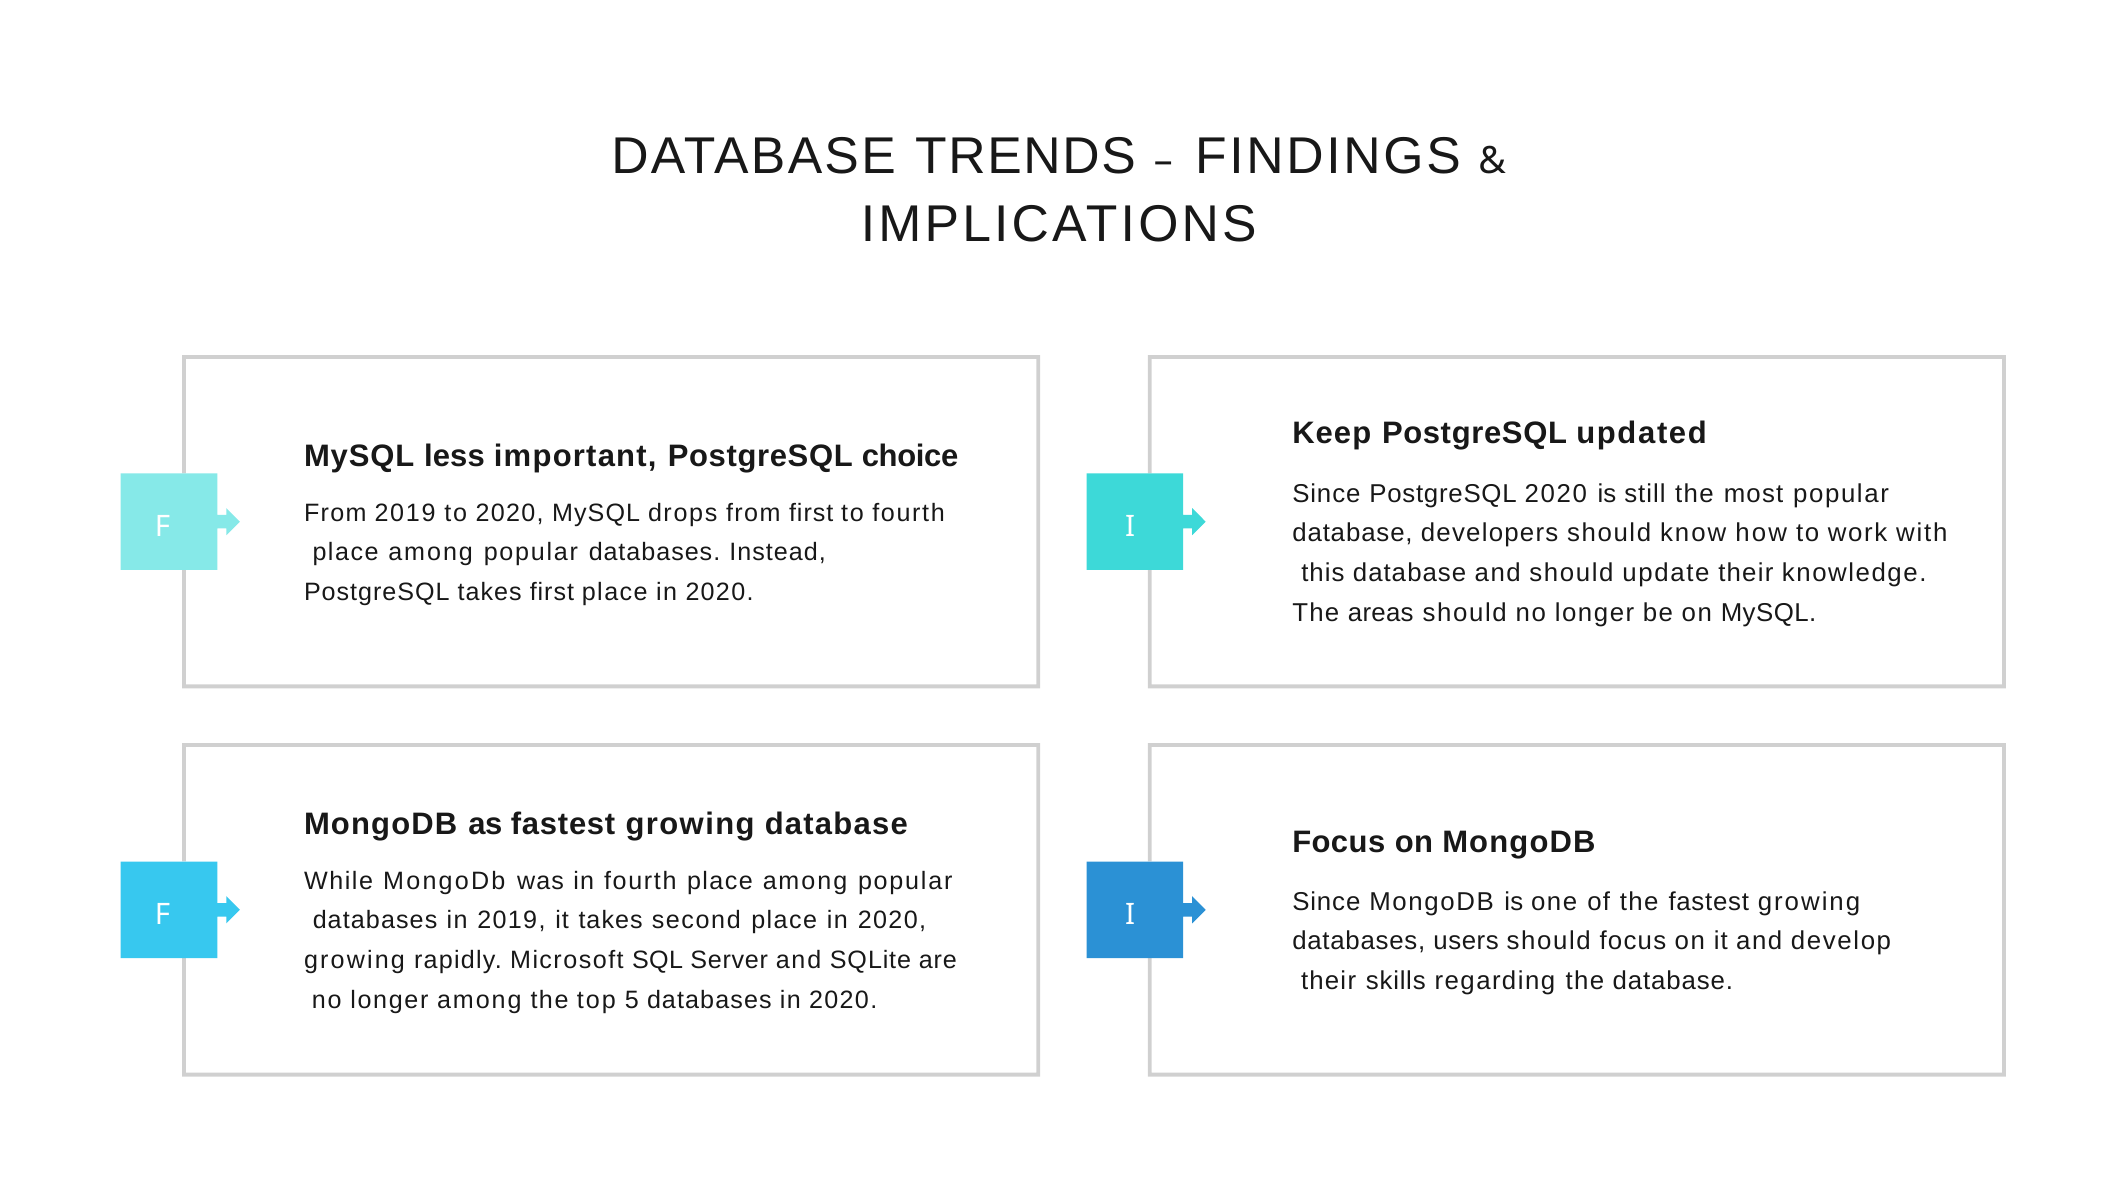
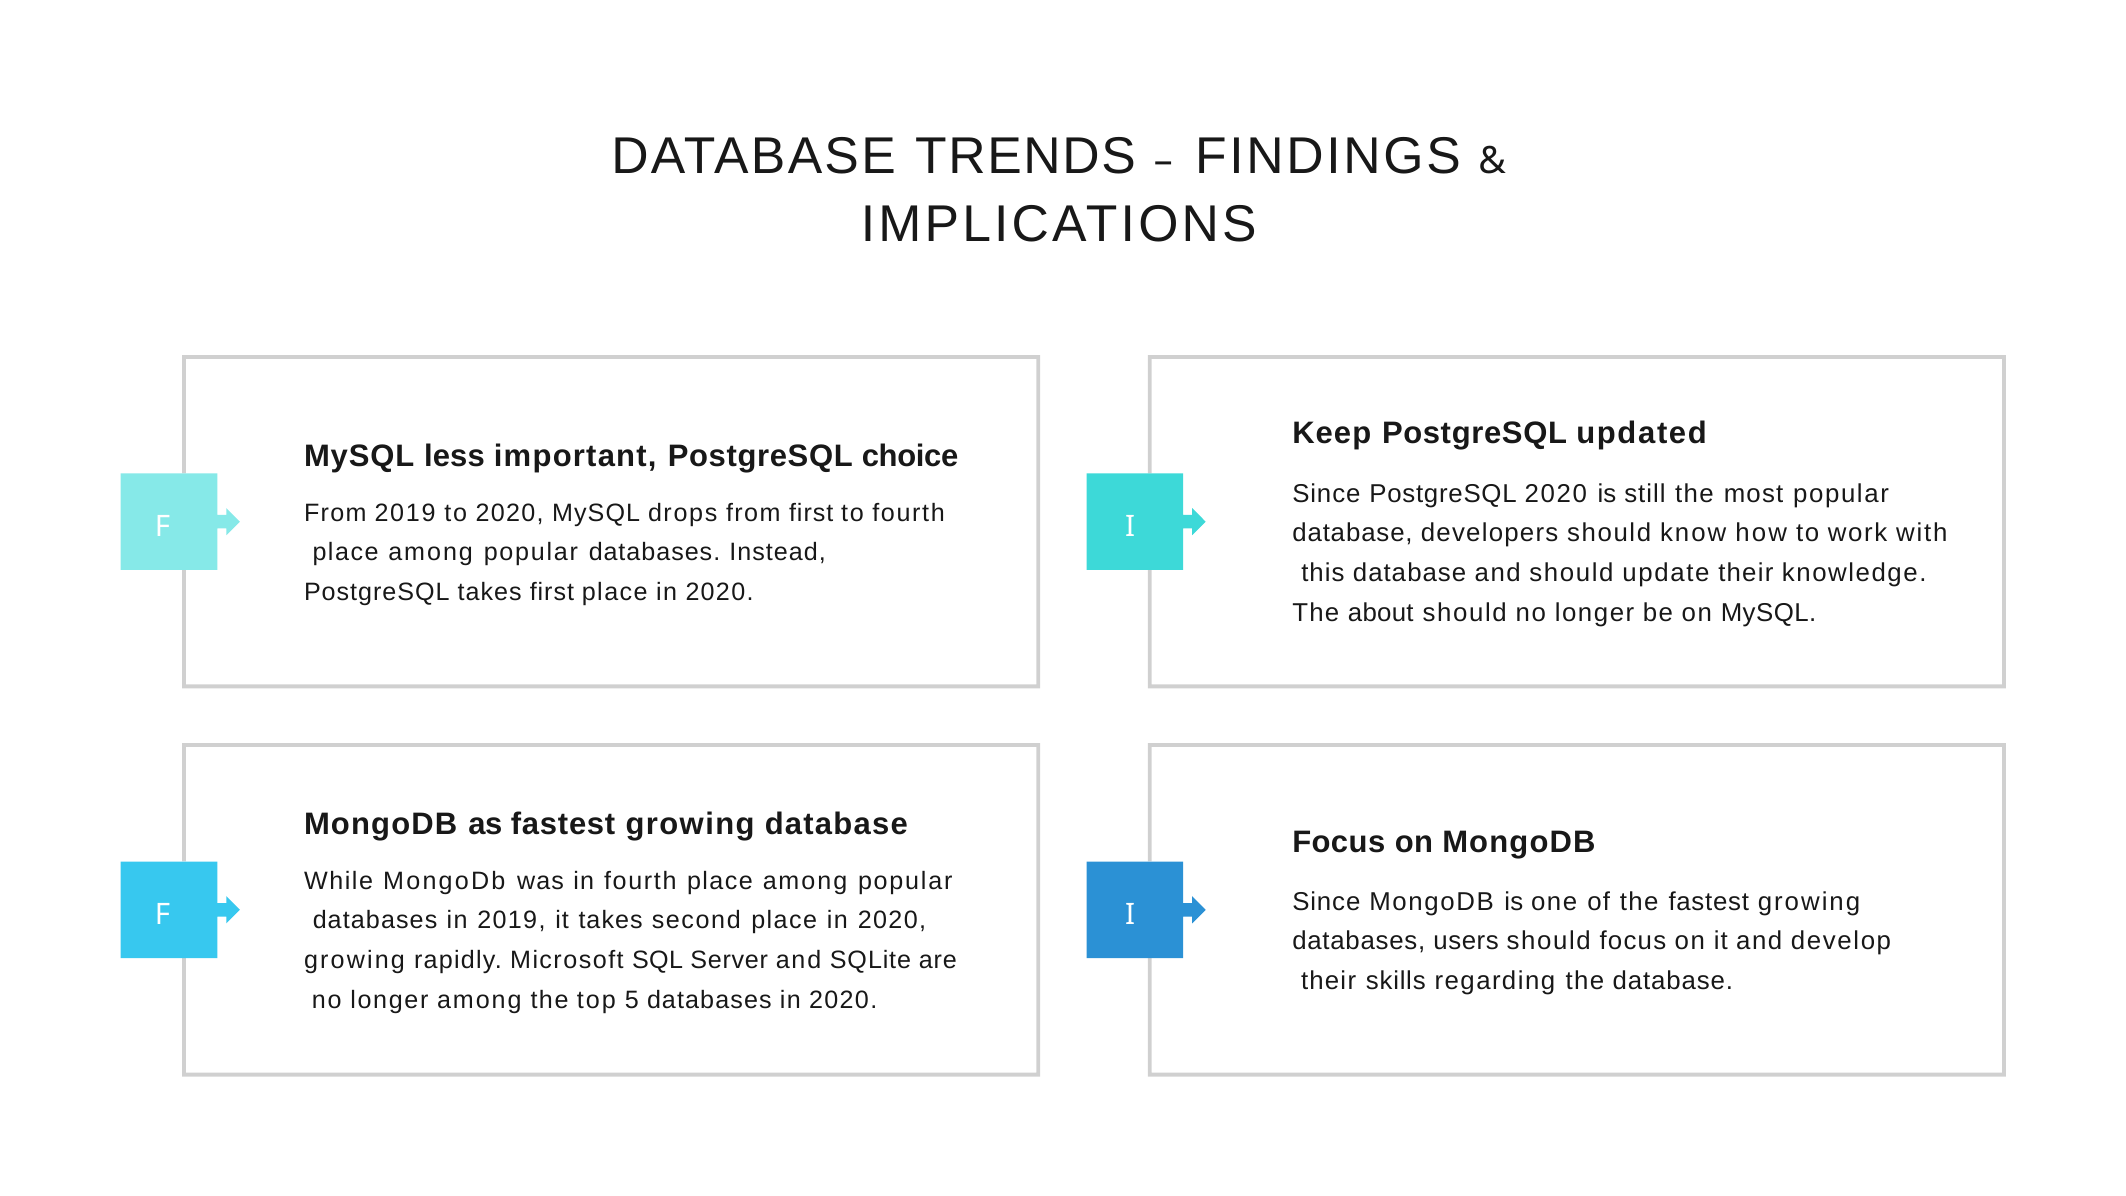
areas: areas -> about (1381, 613)
